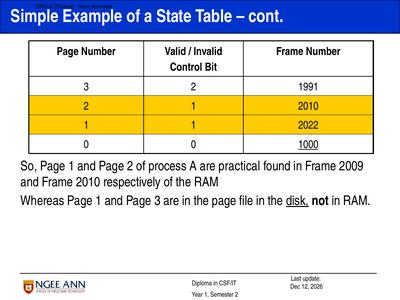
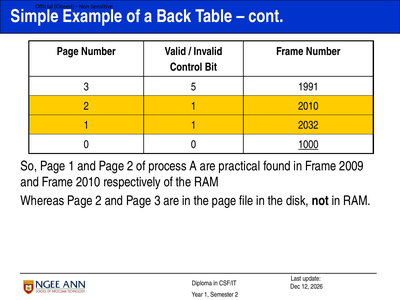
State: State -> Back (174, 16)
3 2: 2 -> 5 (193, 87)
2022: 2022 -> 2032 (308, 125)
Whereas Page 1: 1 -> 2 (99, 201)
disk underline: present -> none (297, 201)
